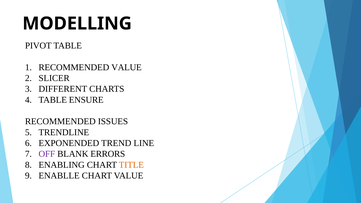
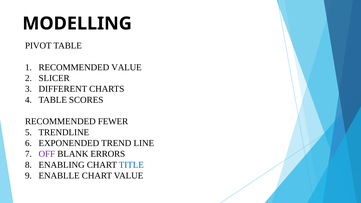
ENSURE: ENSURE -> SCORES (86, 100)
ISSUES: ISSUES -> FEWER (113, 122)
TITLE colour: orange -> blue (131, 165)
